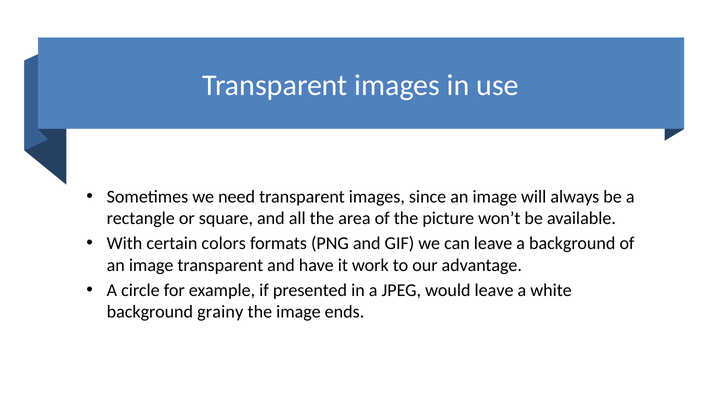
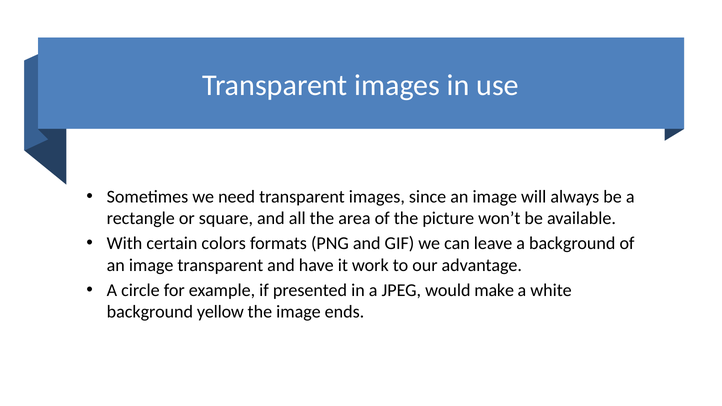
would leave: leave -> make (494, 290)
grainy: grainy -> yellow (220, 312)
